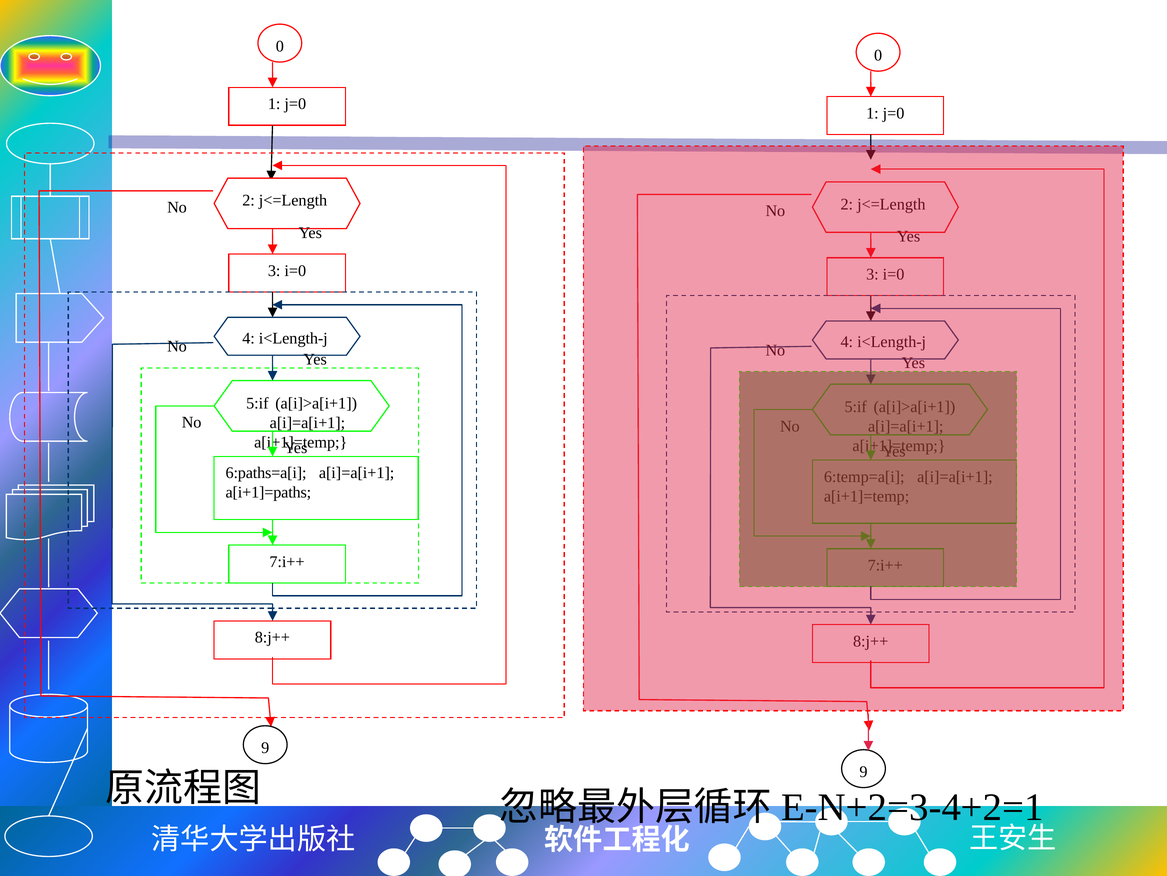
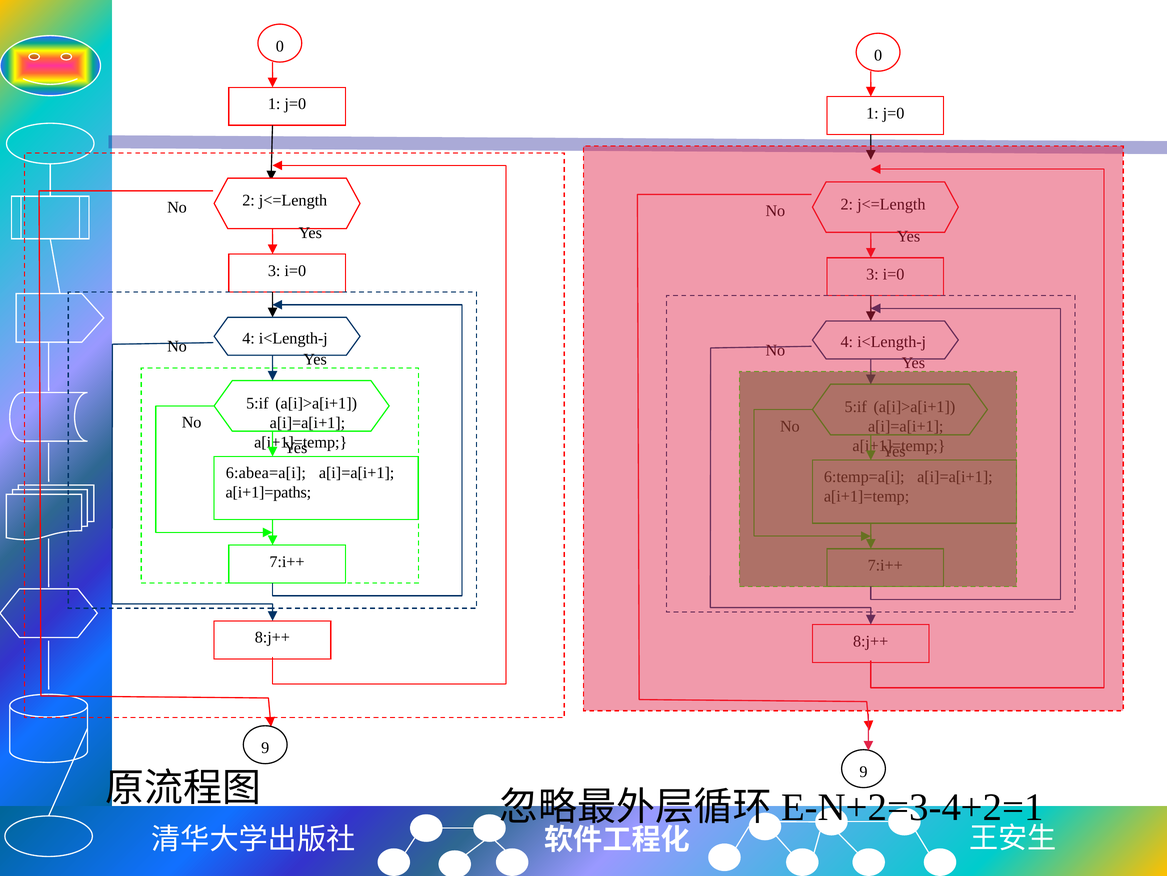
6:paths=a[i: 6:paths=a[i -> 6:abea=a[i (266, 473)
